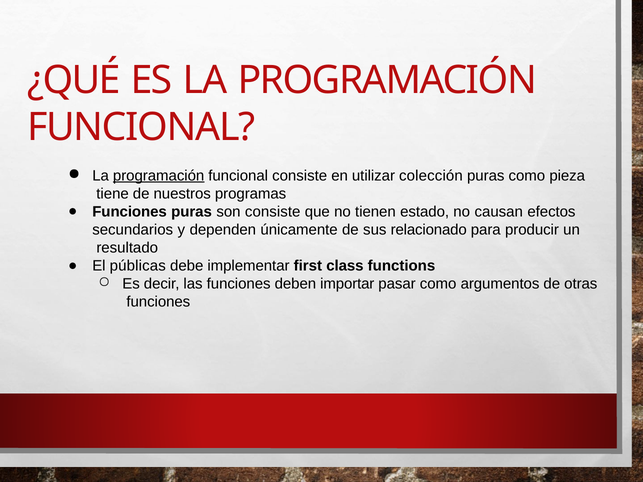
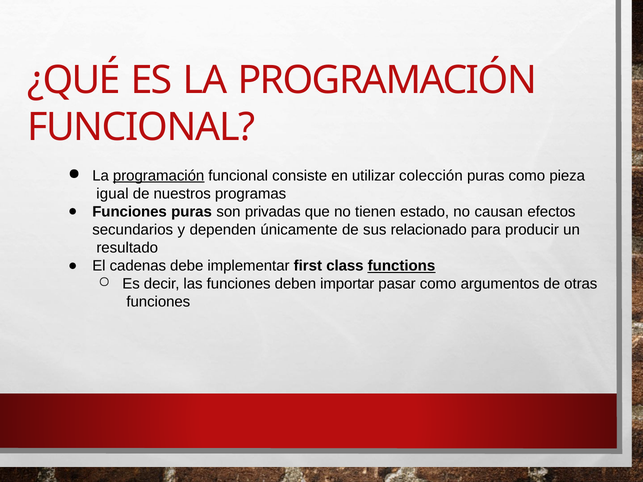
tiene: tiene -> igual (112, 194)
son consiste: consiste -> privadas (273, 212)
públicas: públicas -> cadenas (138, 266)
functions underline: none -> present (401, 266)
